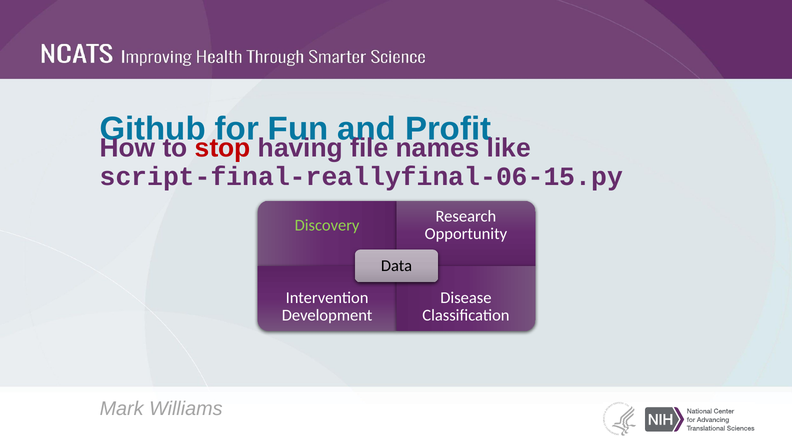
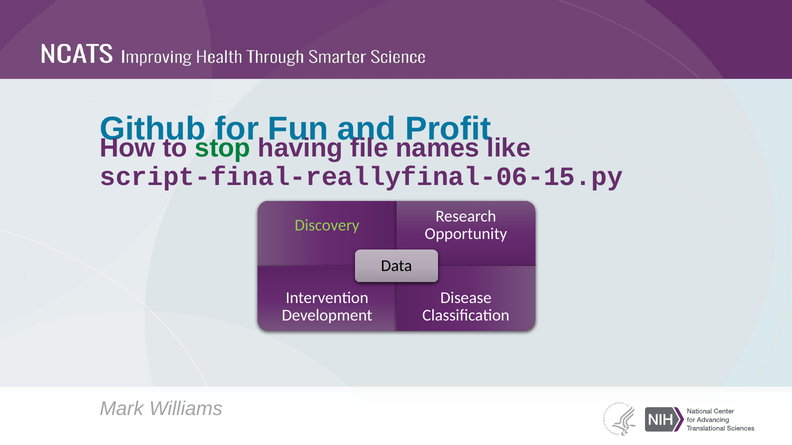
stop colour: red -> green (223, 148)
